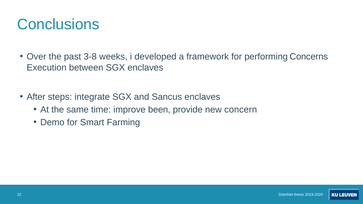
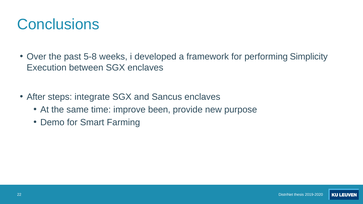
3-8: 3-8 -> 5-8 (90, 57)
Concerns: Concerns -> Simplicity (309, 57)
concern: concern -> purpose (241, 110)
